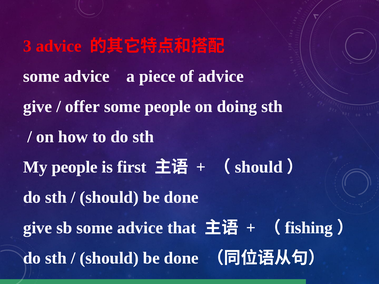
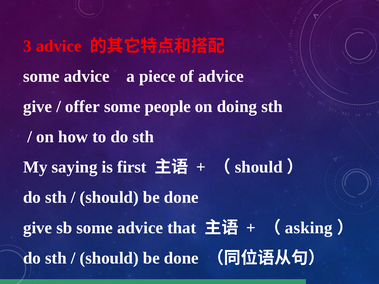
My people: people -> saying (75, 167)
fishing: fishing -> asking (309, 228)
